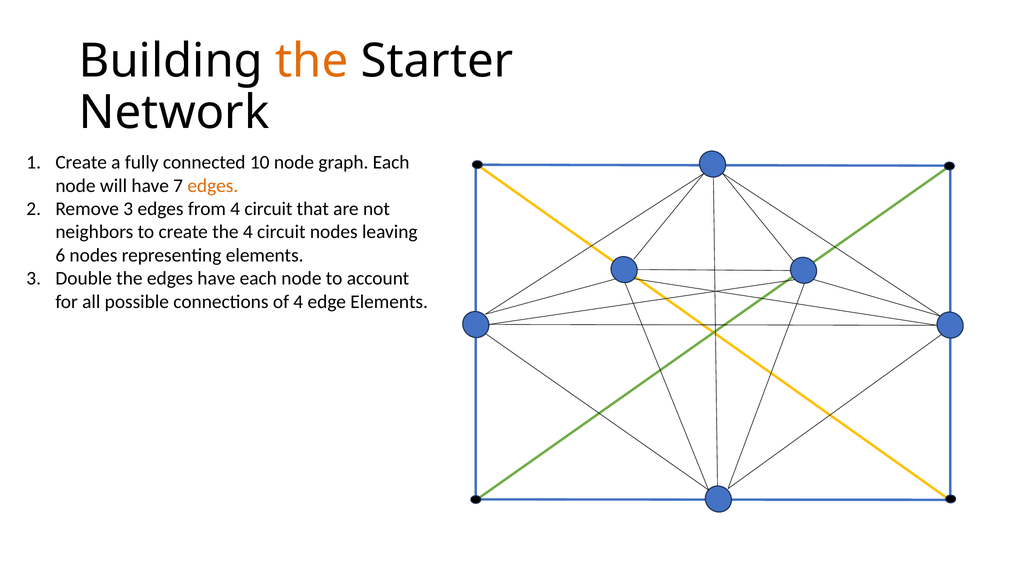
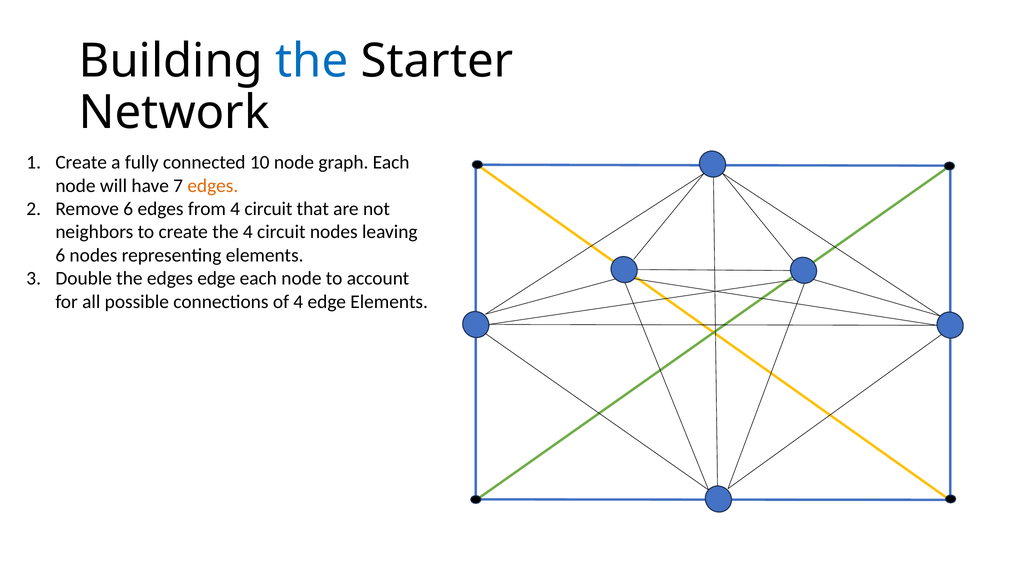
the colour: orange -> blue (312, 61)
Remove 3: 3 -> 6 (128, 209)
edges have: have -> edge (216, 279)
